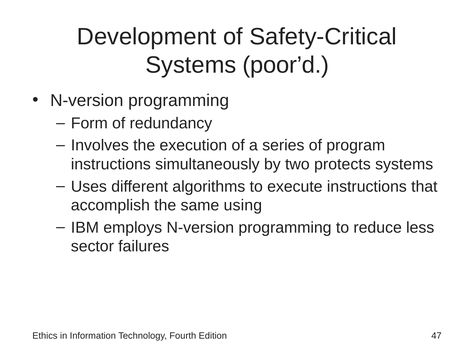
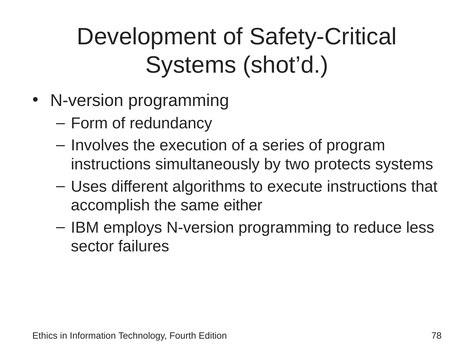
poor’d: poor’d -> shot’d (286, 65)
using: using -> either (243, 206)
47: 47 -> 78 (436, 336)
